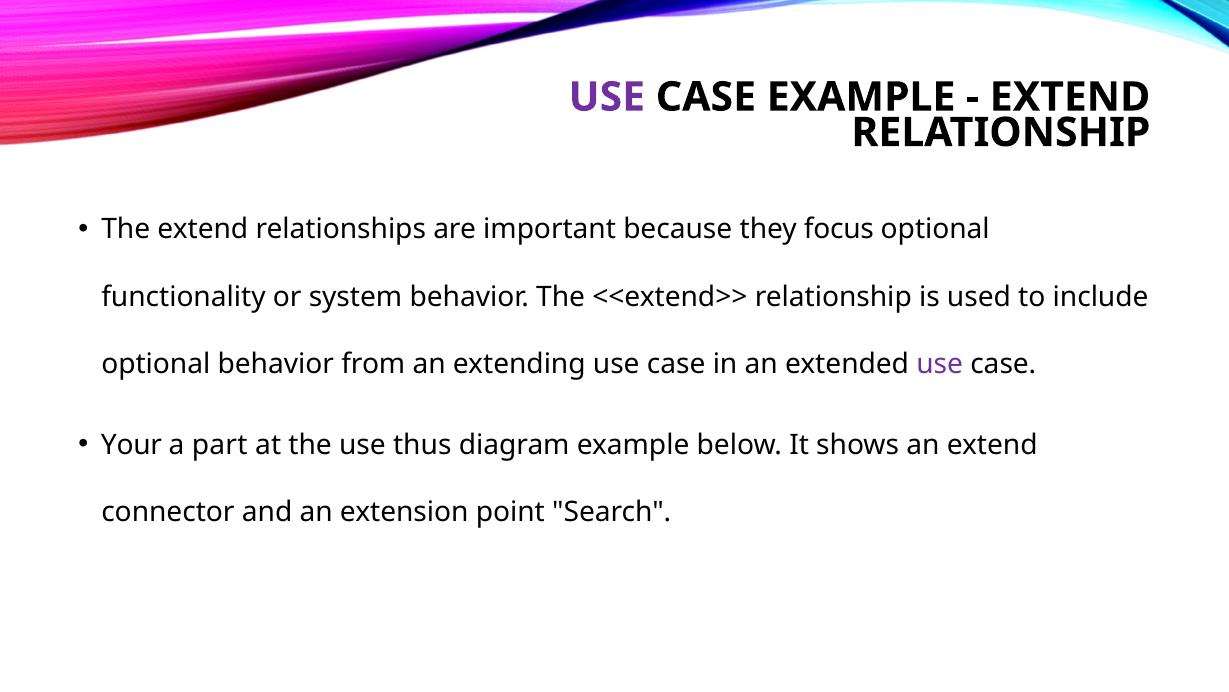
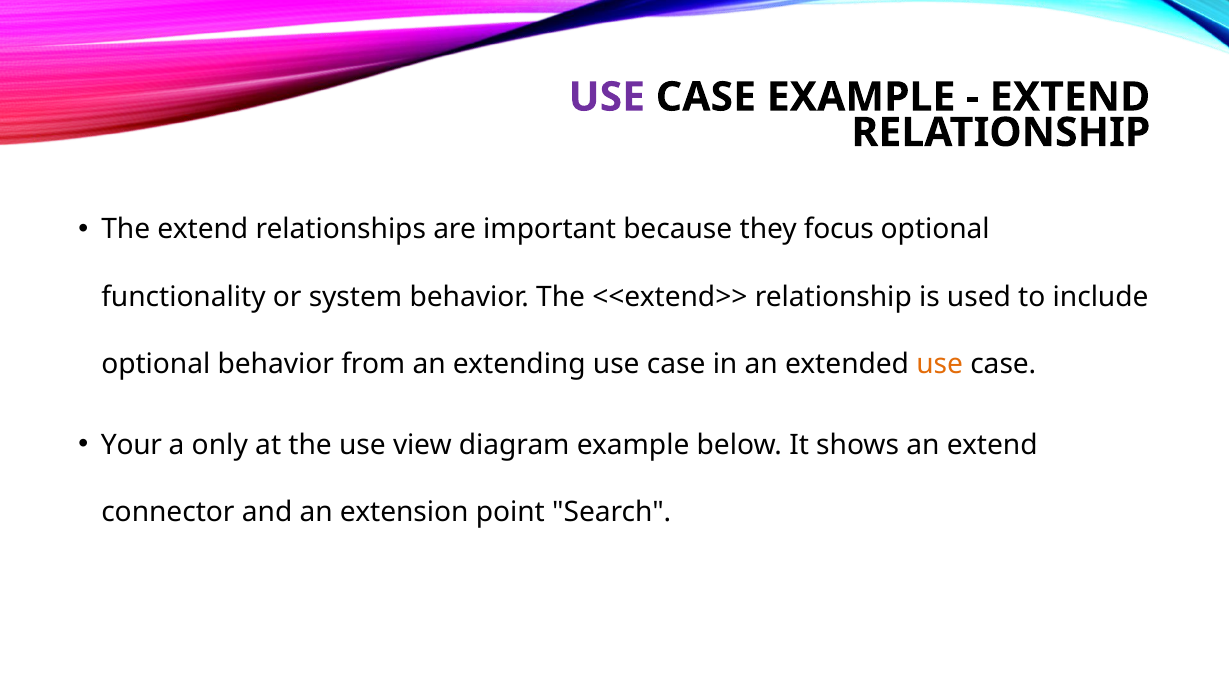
use colour: purple -> orange (940, 364)
part: part -> only (220, 444)
thus: thus -> view (422, 444)
